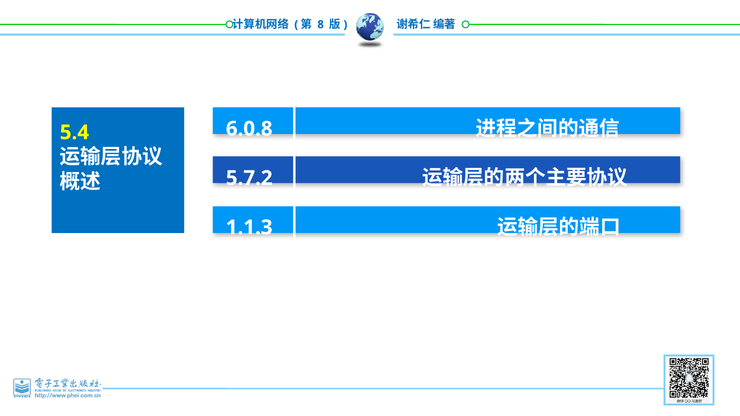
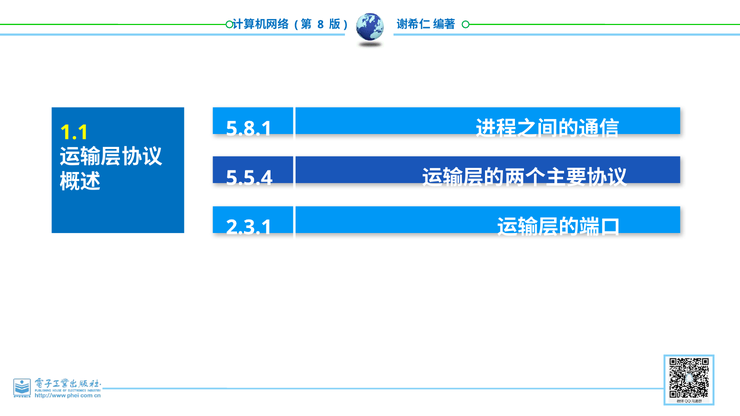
6.0.8: 6.0.8 -> 5.8.1 (249, 129)
5.4: 5.4 -> 1.1 (74, 133)
5.7.2: 5.7.2 -> 5.5.4 (249, 178)
1.1.3: 1.1.3 -> 2.3.1 (249, 228)
